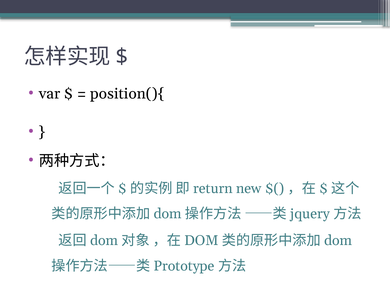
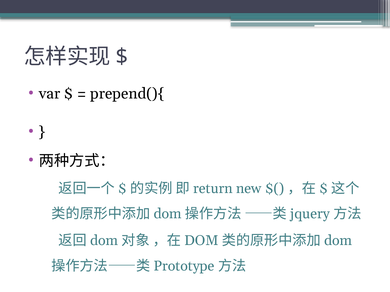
position(){: position(){ -> prepend(){ (127, 94)
